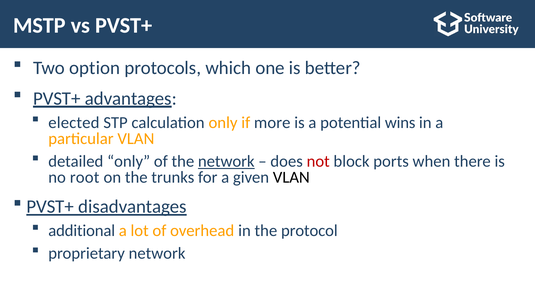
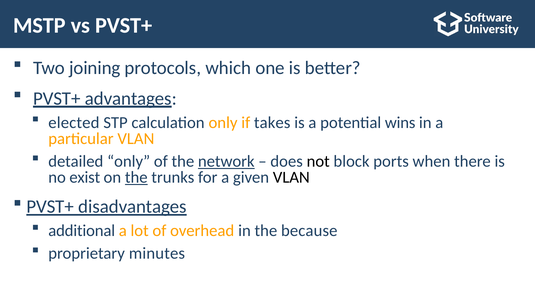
option: option -> joining (95, 68)
more: more -> takes (272, 123)
not colour: red -> black (318, 161)
root: root -> exist (85, 177)
the underline: none -> present (136, 177)
protocol: protocol -> because (309, 231)
proprietary network: network -> minutes (157, 253)
